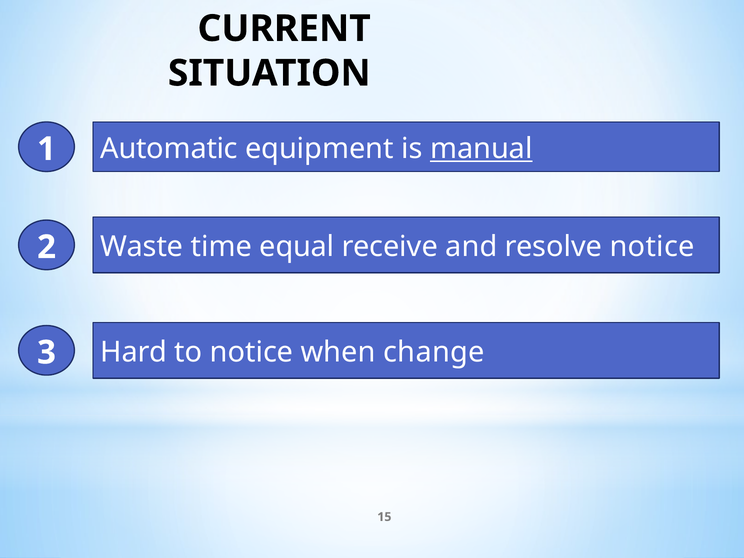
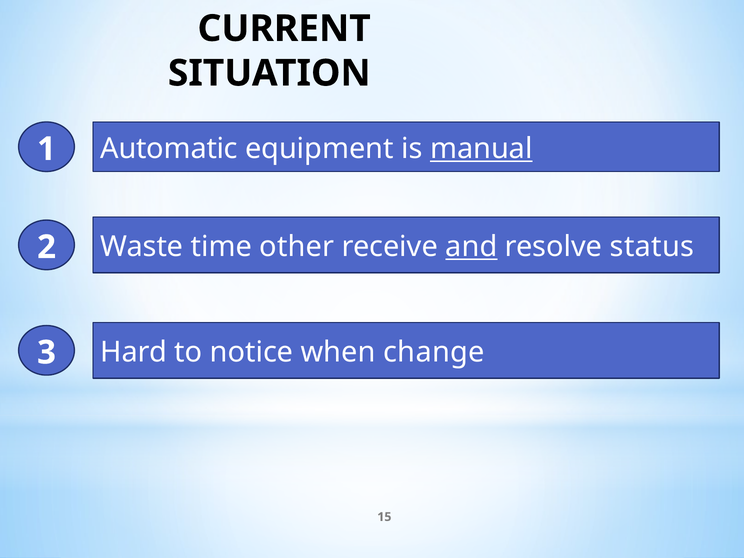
equal: equal -> other (297, 247)
and underline: none -> present (471, 247)
resolve notice: notice -> status (652, 247)
